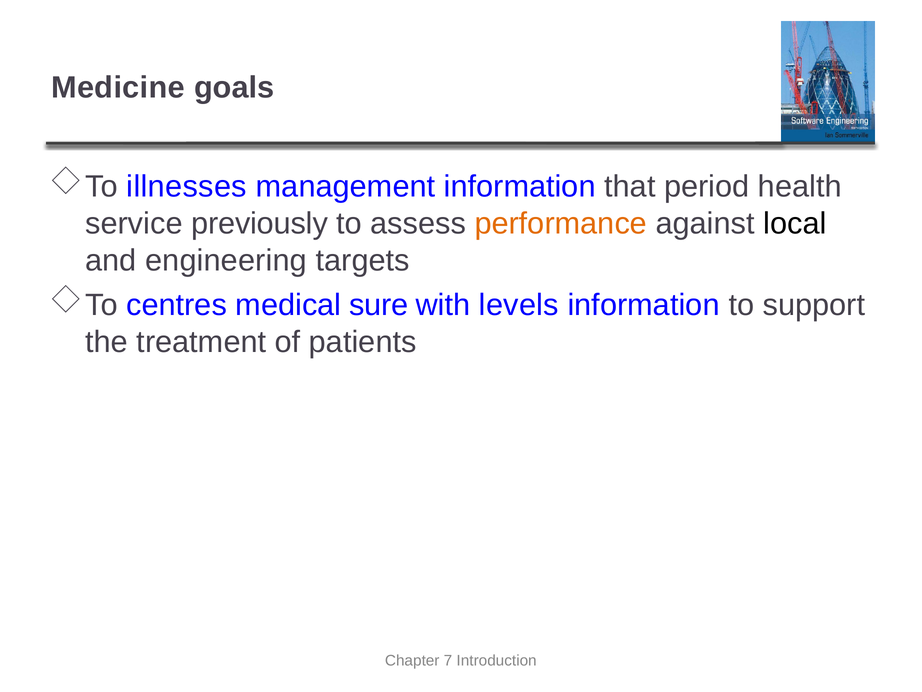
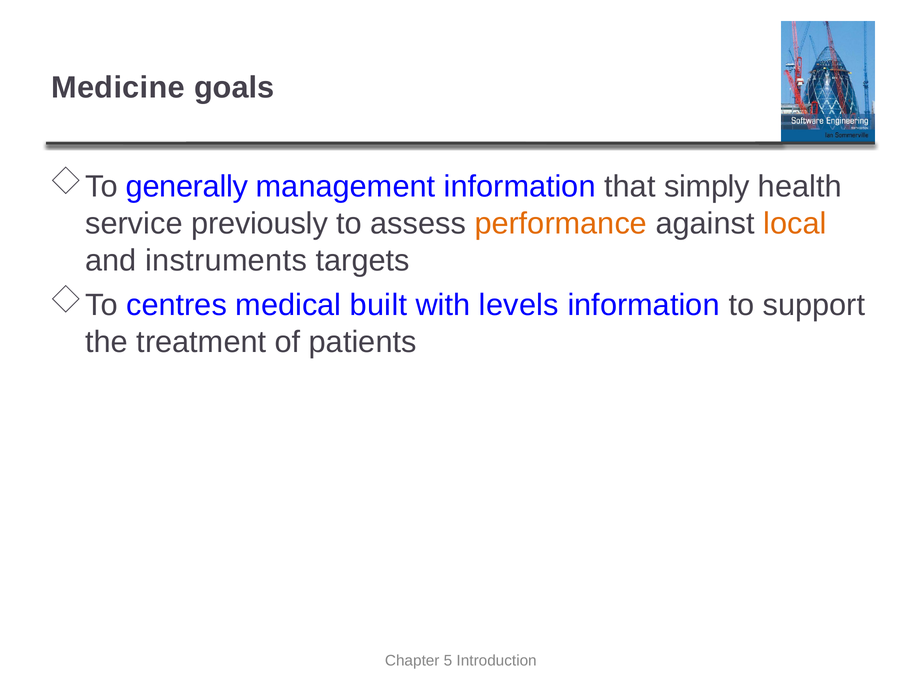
illnesses: illnesses -> generally (187, 187)
period: period -> simply (707, 187)
local colour: black -> orange (795, 223)
engineering: engineering -> instruments (226, 260)
sure: sure -> built (378, 305)
7: 7 -> 5 (448, 660)
